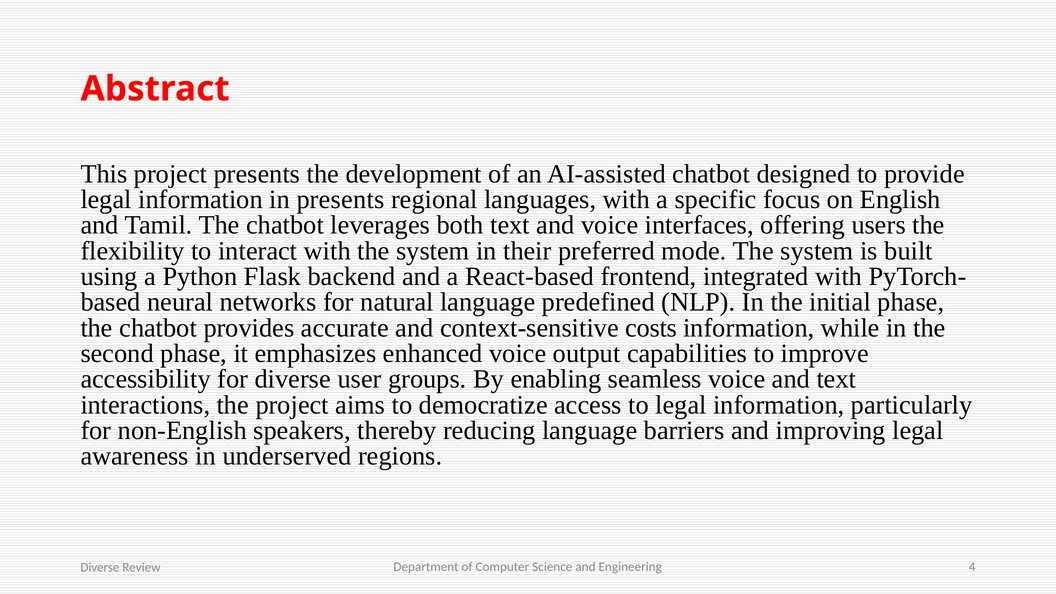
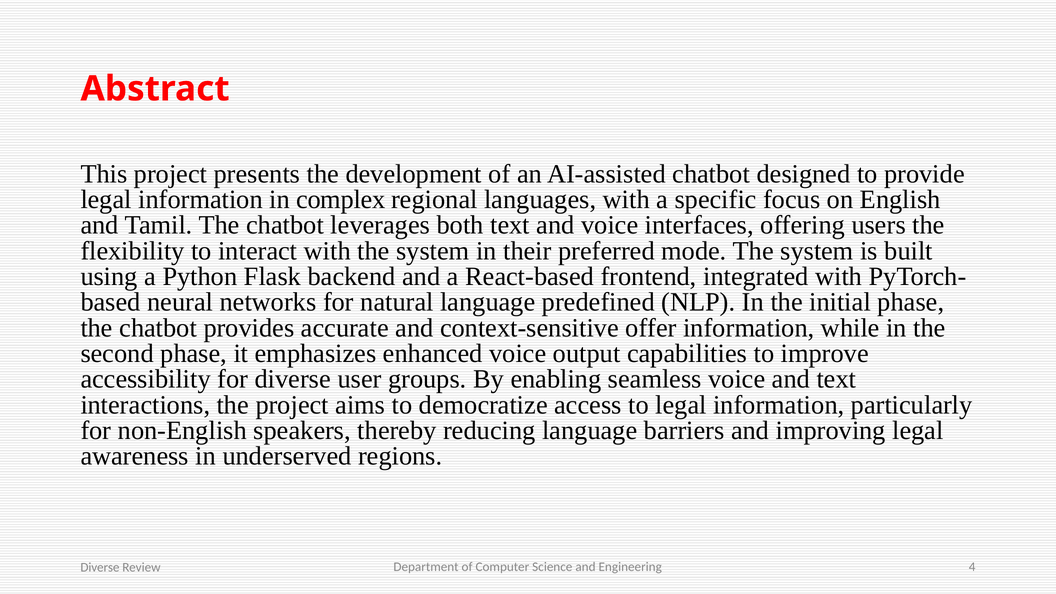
in presents: presents -> complex (341, 200)
costs: costs -> offer (651, 328)
